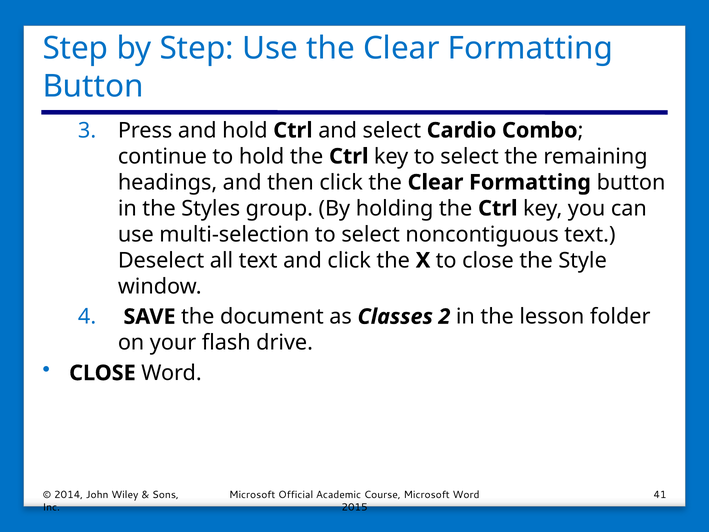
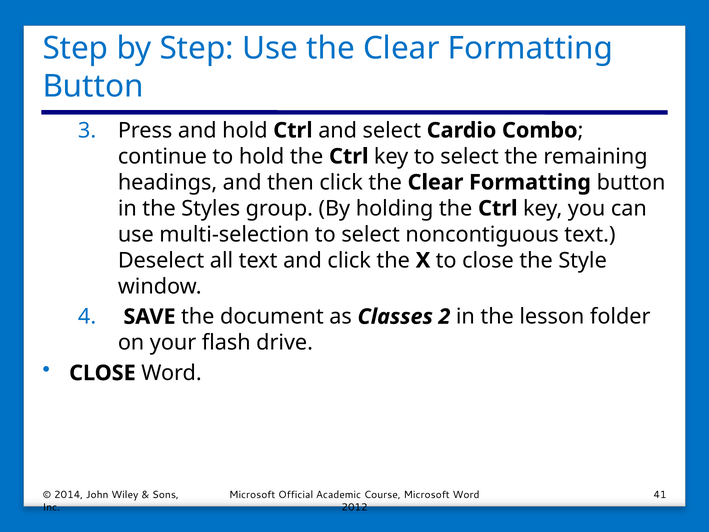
2015: 2015 -> 2012 (355, 507)
